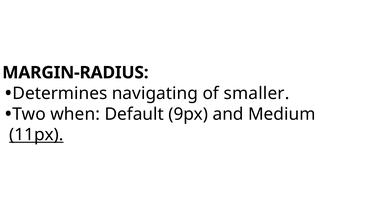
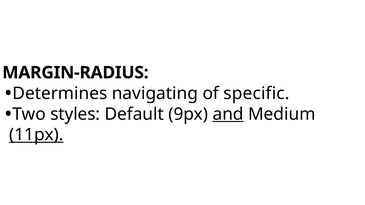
smaller: smaller -> specific (257, 93)
when: when -> styles (75, 114)
and underline: none -> present (228, 114)
